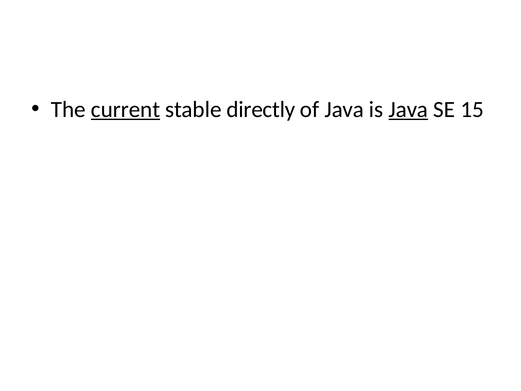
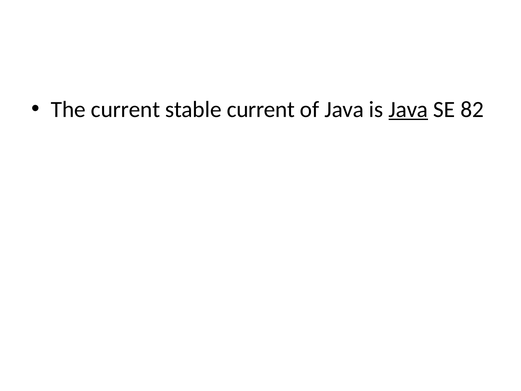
current underline: present -> none (126, 109)
stable directly: directly -> current (261, 109)
15: 15 -> 82 (472, 109)
